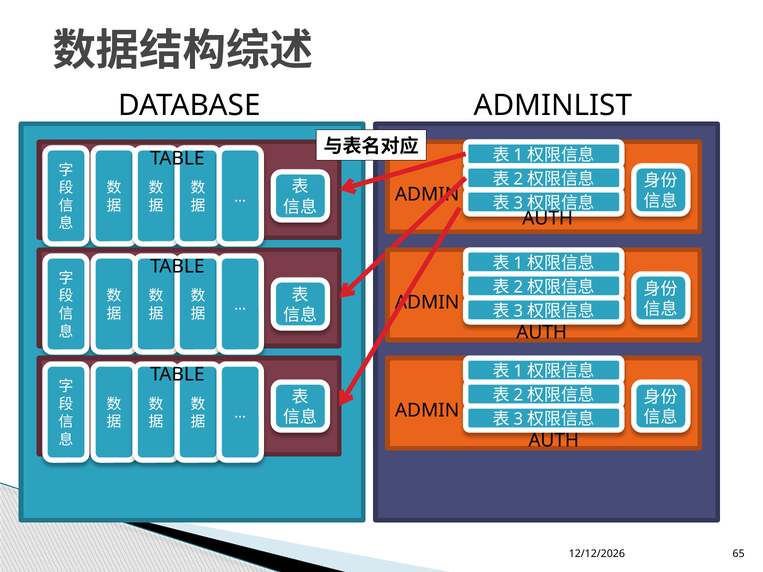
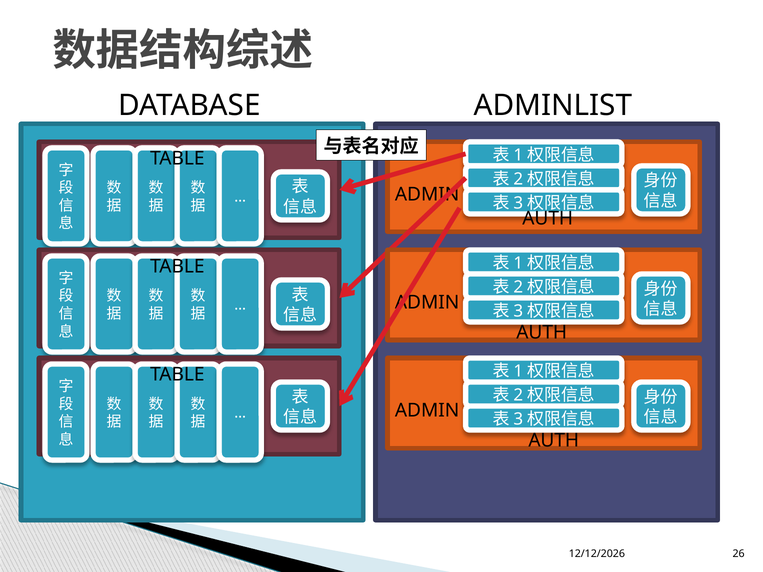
65: 65 -> 26 (739, 554)
